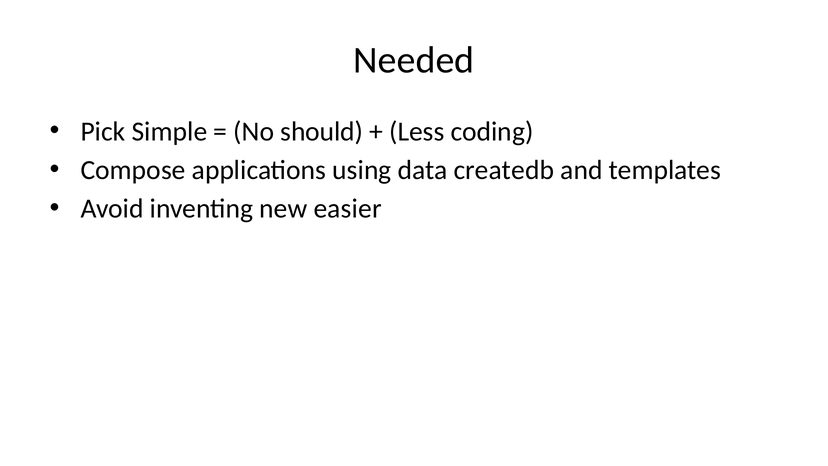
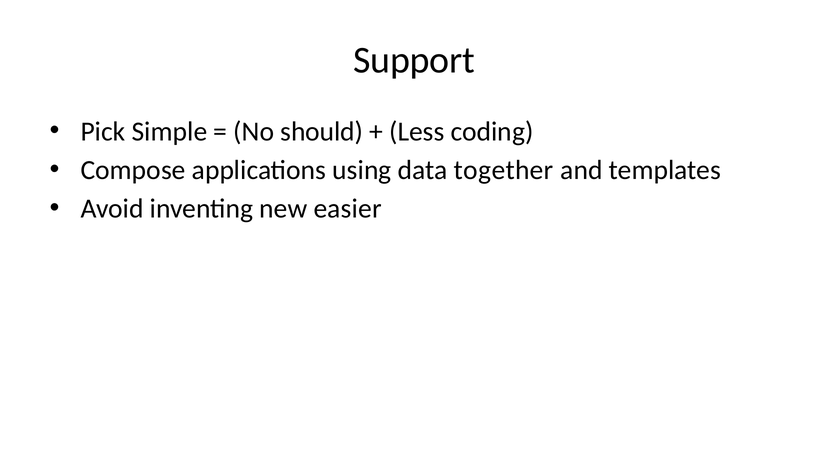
Needed: Needed -> Support (414, 60)
createdb: createdb -> together (504, 170)
